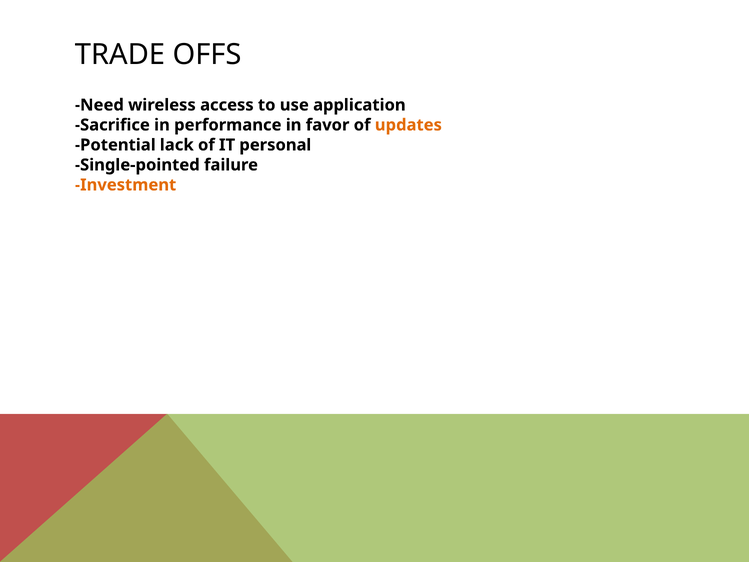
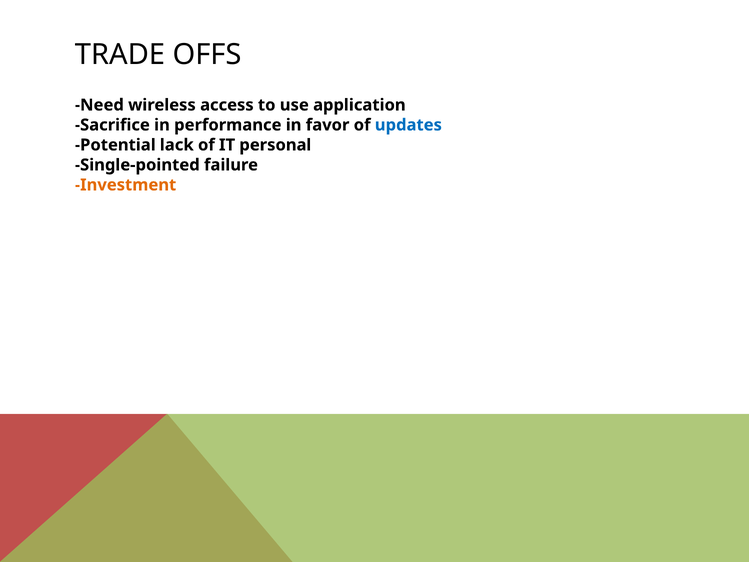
updates colour: orange -> blue (408, 125)
